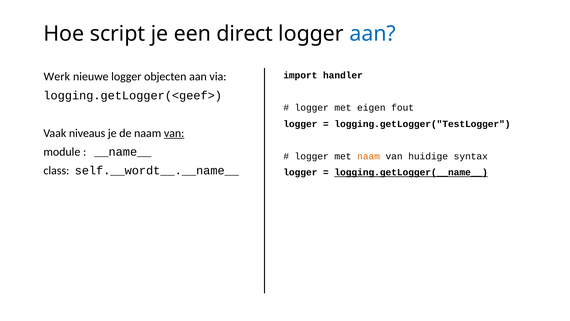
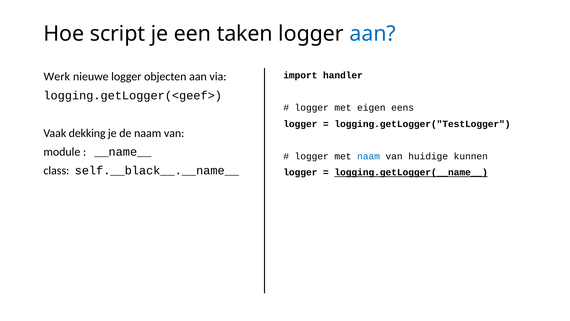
direct: direct -> taken (245, 34)
fout: fout -> eens (403, 108)
niveaus: niveaus -> dekking (87, 133)
van underline: present -> none (174, 133)
naam colour: orange -> blue (369, 156)
syntax: syntax -> kunnen (471, 156)
self.__wordt__.__name__: self.__wordt__.__name__ -> self.__black__.__name__ (157, 170)
